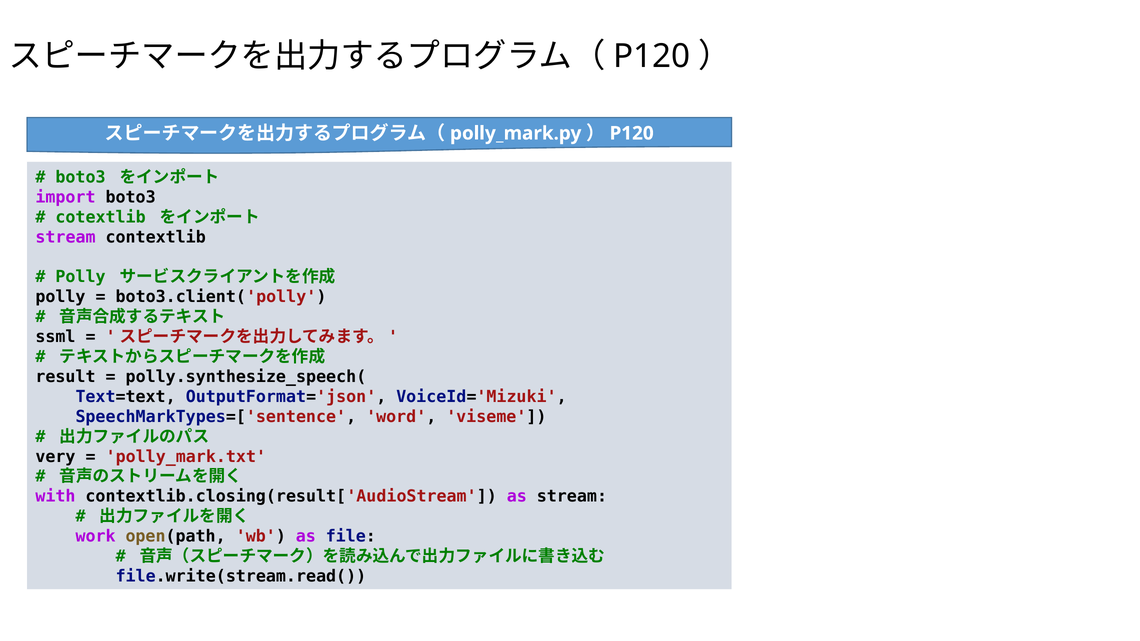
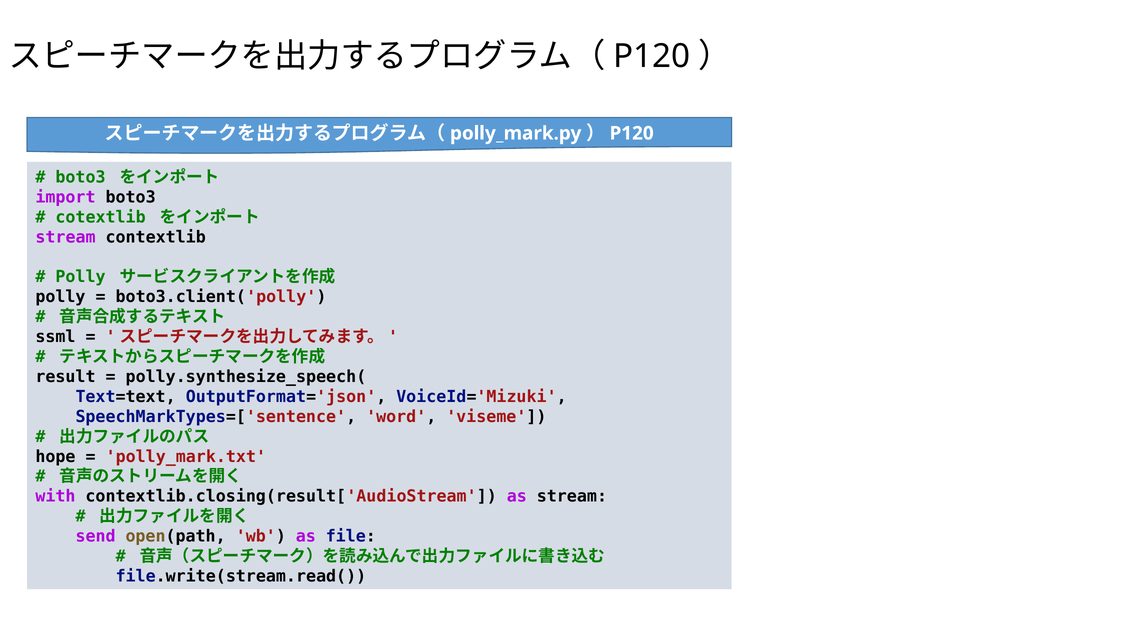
very: very -> hope (55, 457)
work: work -> send (96, 537)
